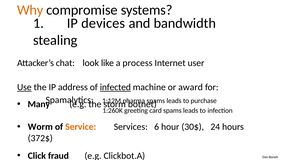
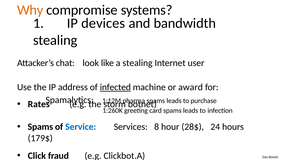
a process: process -> stealing (138, 63)
Use underline: present -> none (24, 87)
Many: Many -> Rates (39, 104)
Worm: Worm -> Spams (40, 127)
Service colour: orange -> blue (81, 127)
6: 6 -> 8 (157, 127)
30$: 30$ -> 28$ (193, 127)
372$: 372$ -> 179$ (40, 139)
